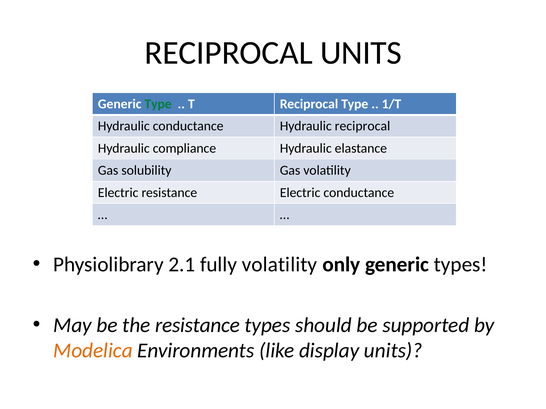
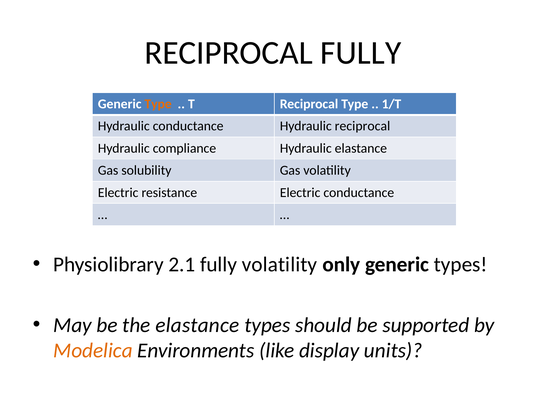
RECIPROCAL UNITS: UNITS -> FULLY (361, 53)
Type colour: green -> orange (158, 104)
the resistance: resistance -> elastance (197, 325)
